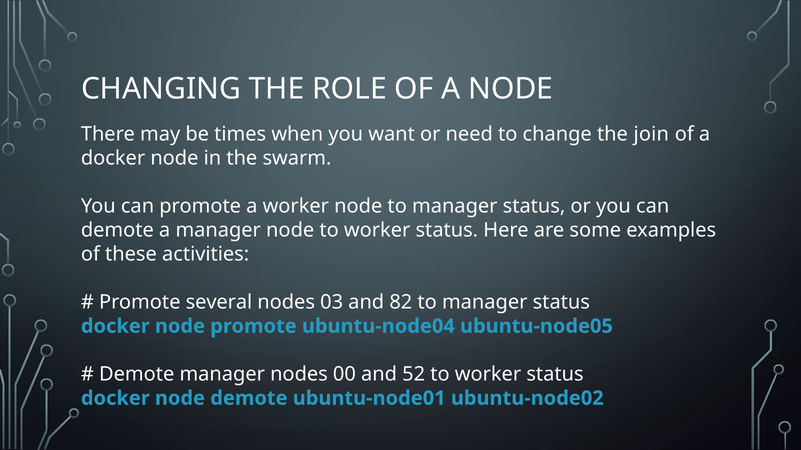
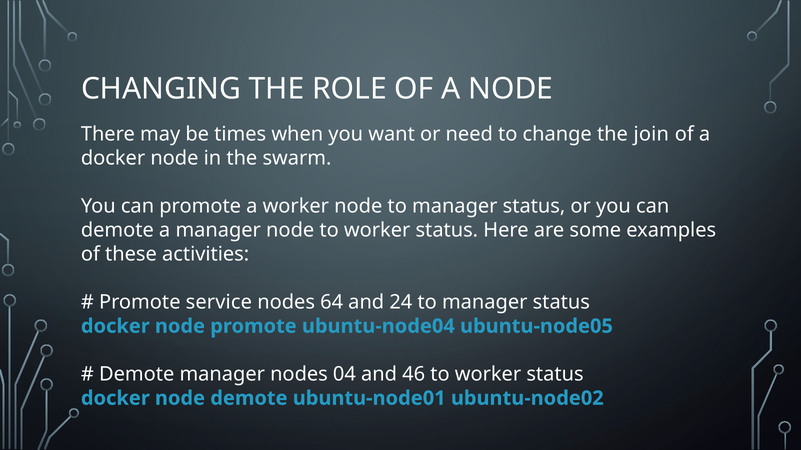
several: several -> service (219, 303)
03: 03 -> 64 (332, 303)
82: 82 -> 24 (401, 303)
00: 00 -> 04 (344, 375)
52: 52 -> 46 (414, 375)
